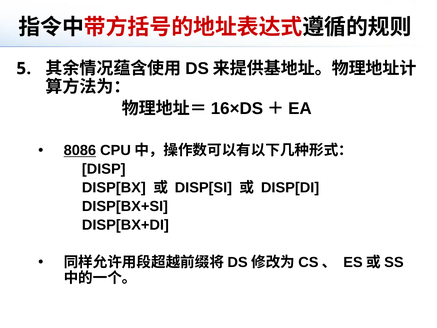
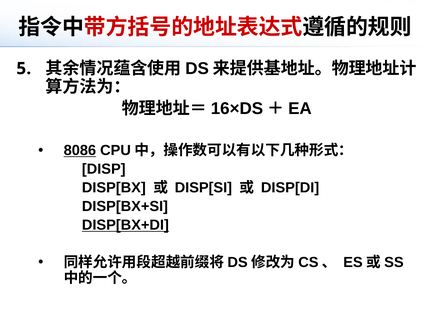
DISP[BX+DI underline: none -> present (125, 225)
